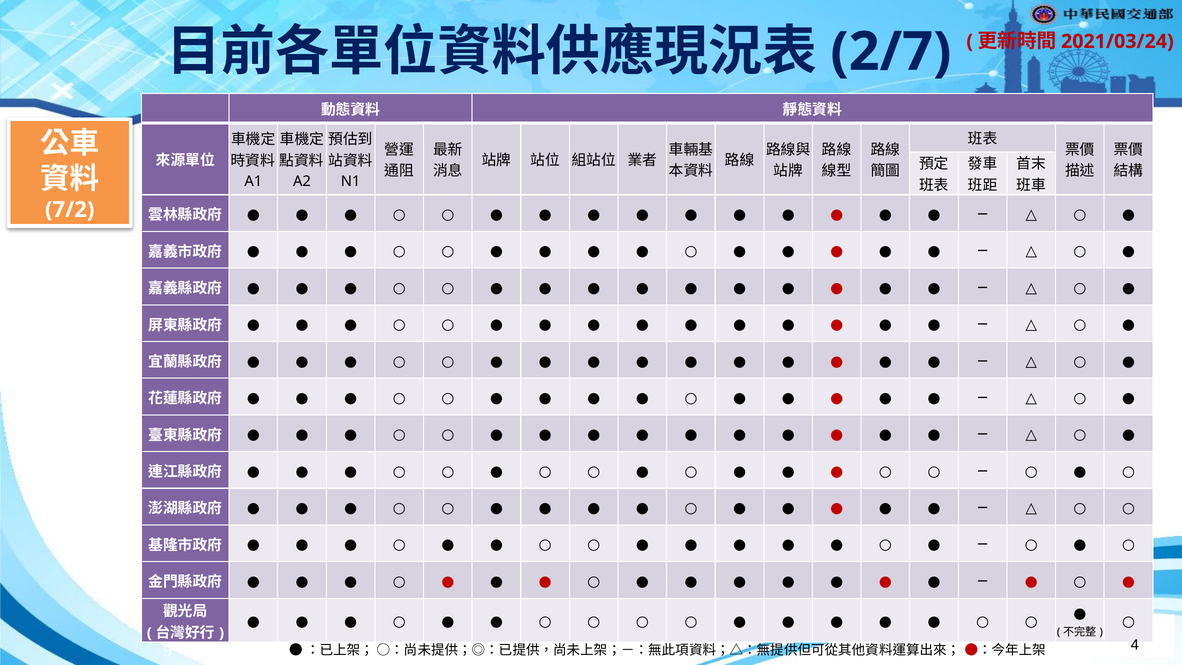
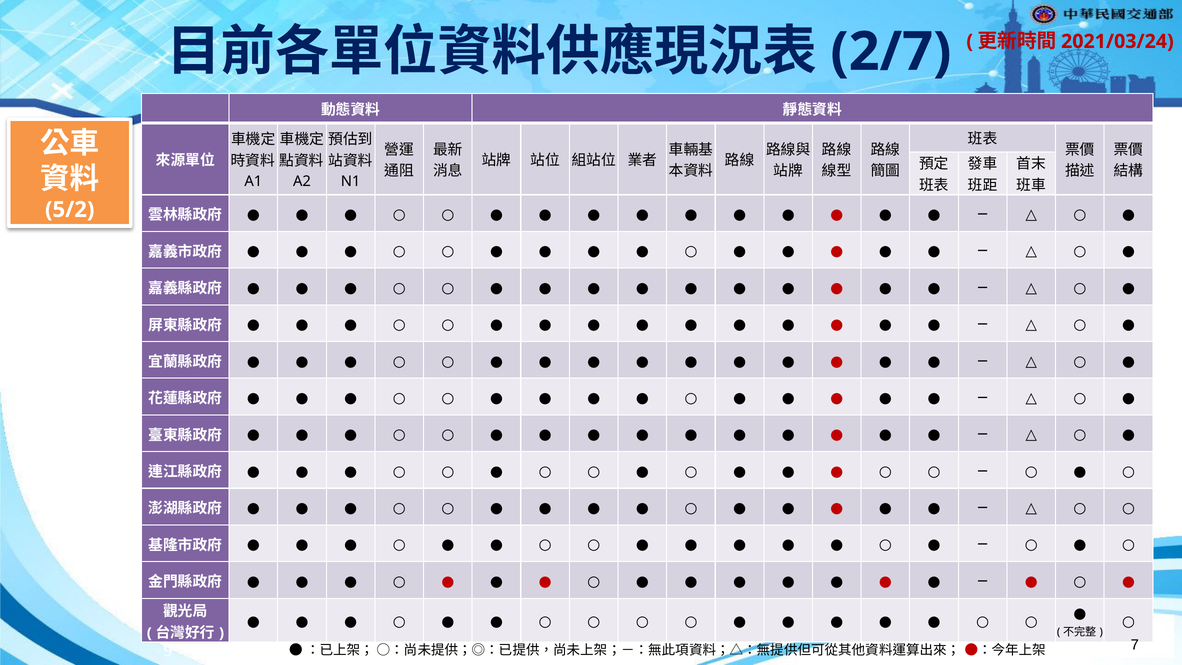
7/2: 7/2 -> 5/2 (70, 210)
4: 4 -> 7 (1135, 645)
